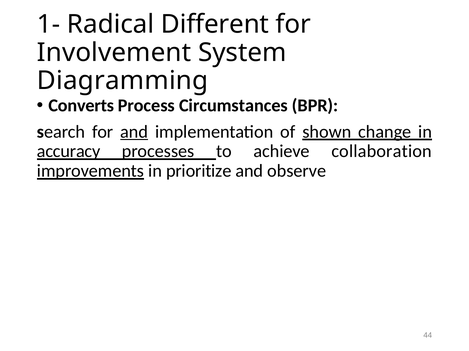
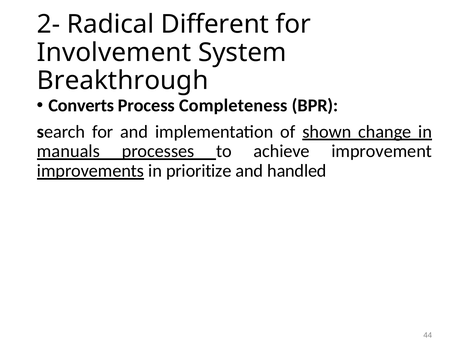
1-: 1- -> 2- (49, 24)
Diagramming: Diagramming -> Breakthrough (123, 81)
Circumstances: Circumstances -> Completeness (233, 106)
and underline: present -> none (134, 132)
accuracy: accuracy -> manuals (68, 152)
collaboration: collaboration -> improvement (382, 152)
observe: observe -> handled (297, 171)
